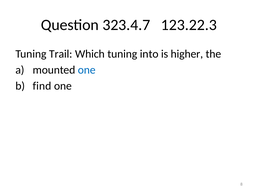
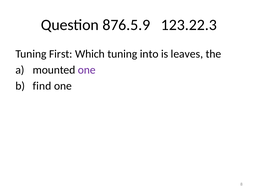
323.4.7: 323.4.7 -> 876.5.9 (126, 25)
Trail: Trail -> First (61, 54)
higher: higher -> leaves (187, 54)
one colour: blue -> purple (87, 70)
